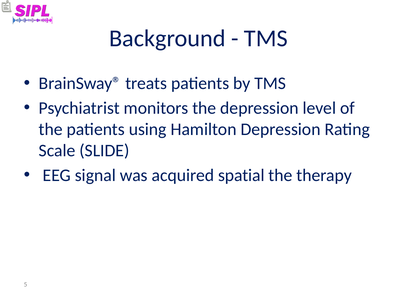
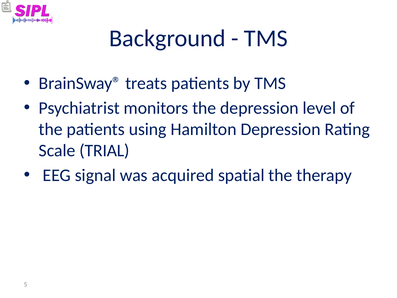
SLIDE: SLIDE -> TRIAL (104, 150)
